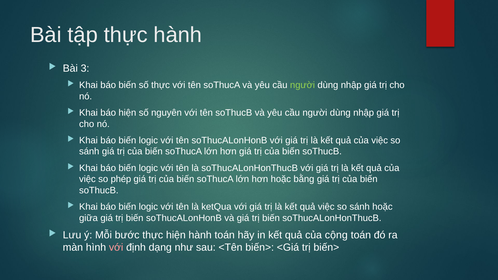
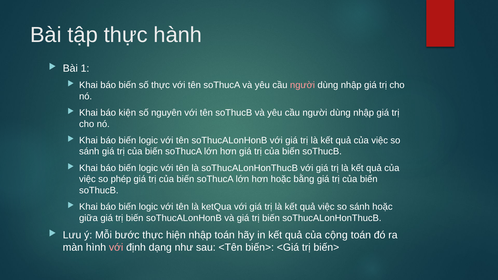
3: 3 -> 1 (85, 68)
người colour: light green -> pink (302, 85)
báo hiện: hiện -> kiện (127, 113)
hiện hành: hành -> nhập (200, 235)
